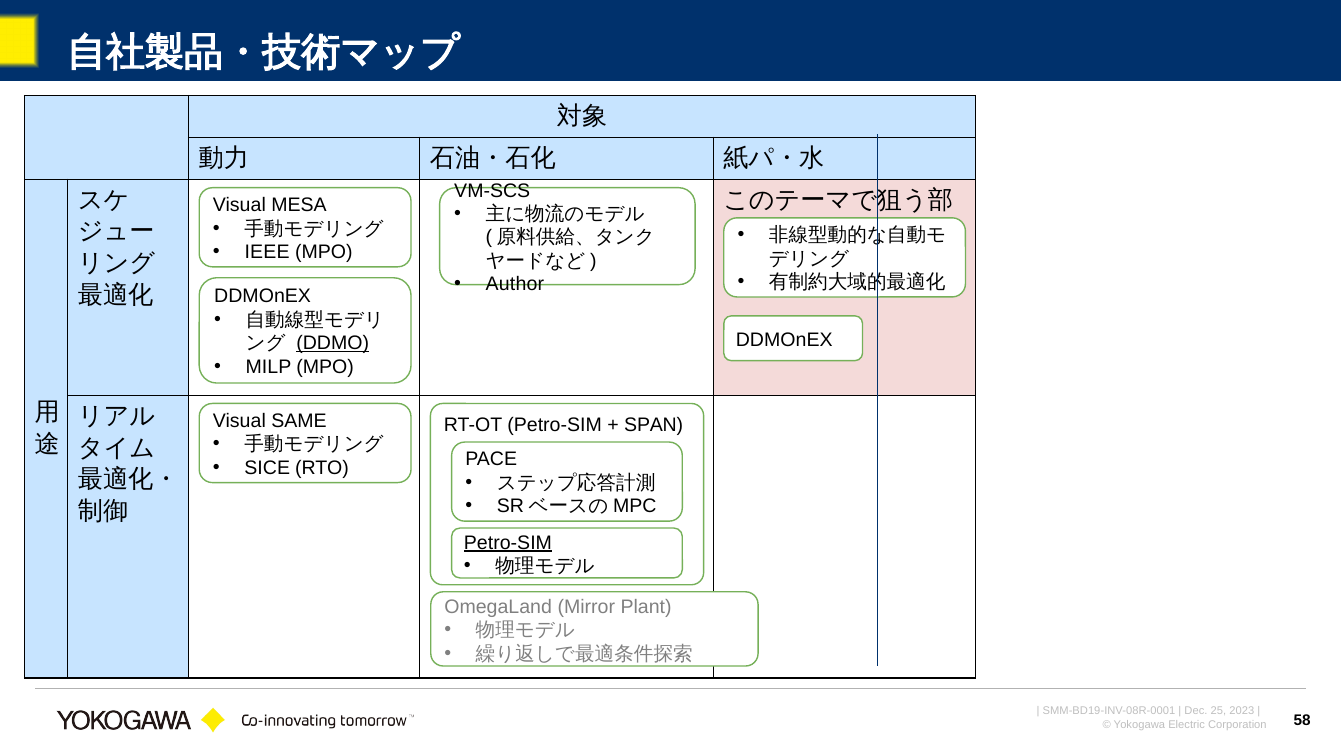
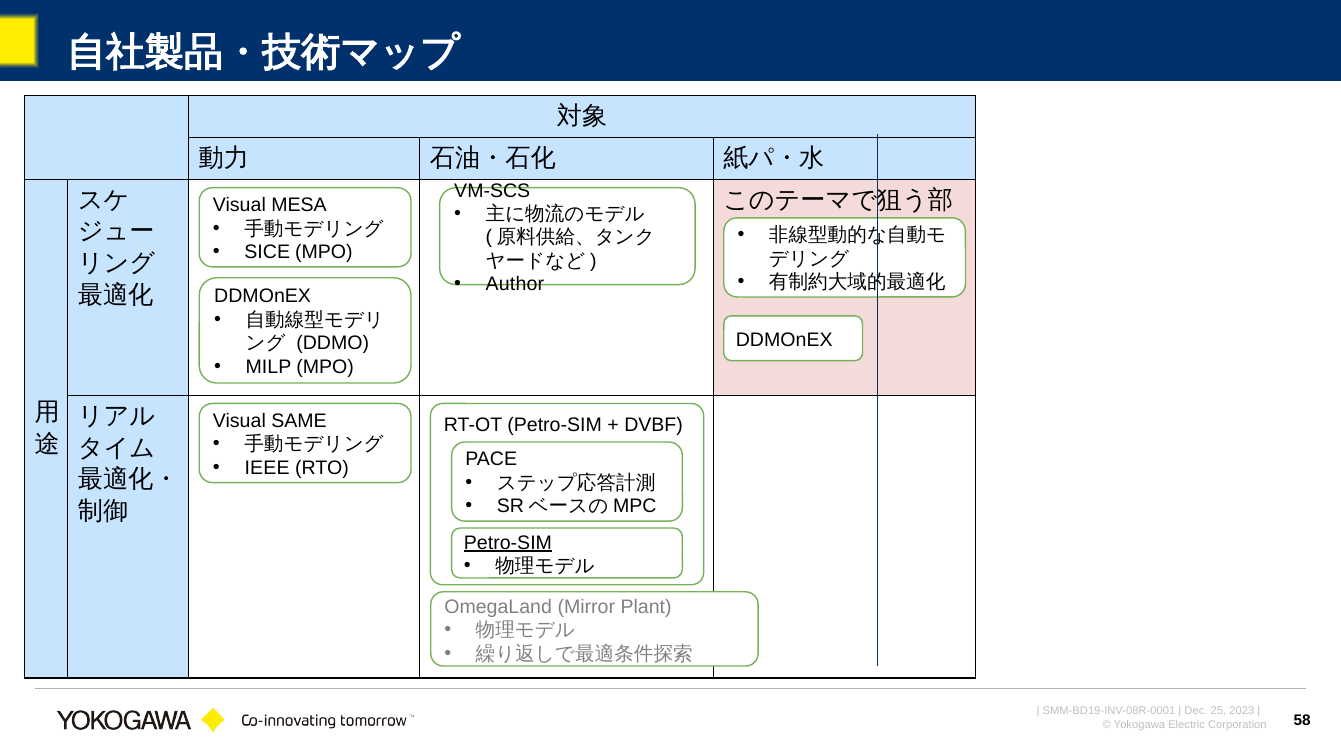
IEEE: IEEE -> SICE (267, 252)
DDMO underline: present -> none (333, 344)
SPAN: SPAN -> DVBF (654, 425)
SICE: SICE -> IEEE (267, 468)
